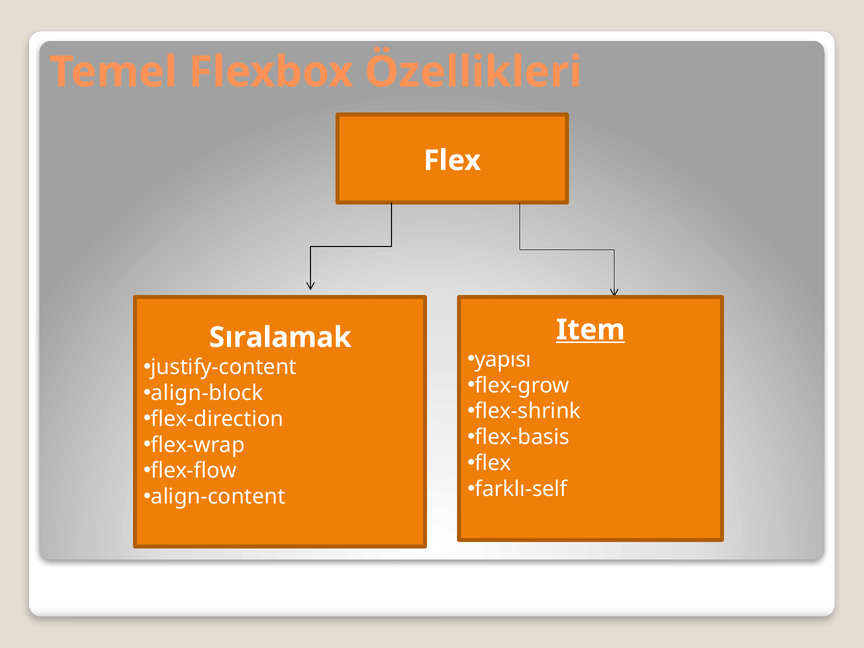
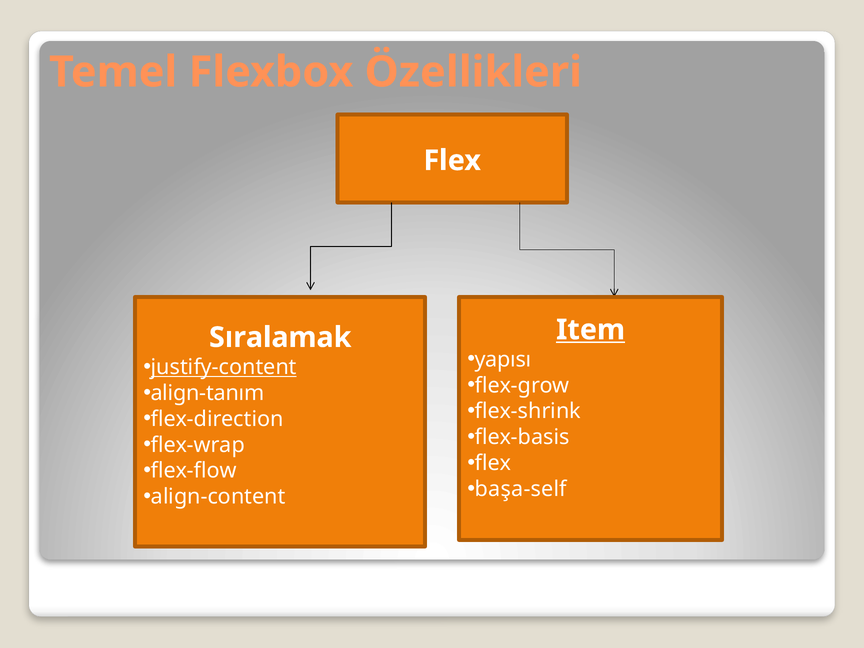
justify-content underline: none -> present (224, 367)
align-block: align-block -> align-tanım (207, 393)
farklı-self: farklı-self -> başa-self (521, 489)
